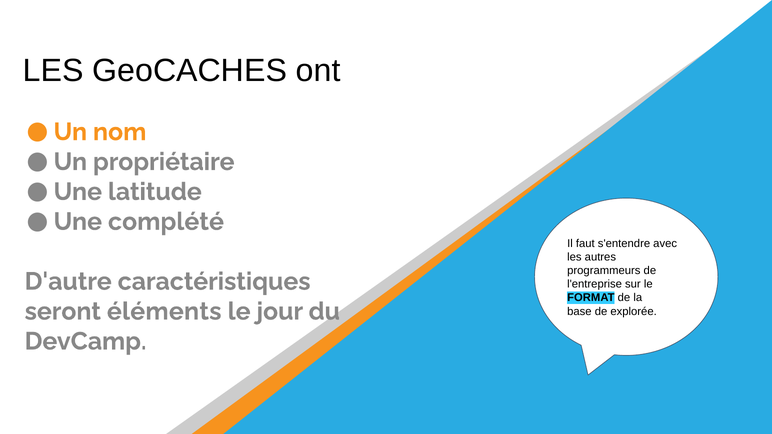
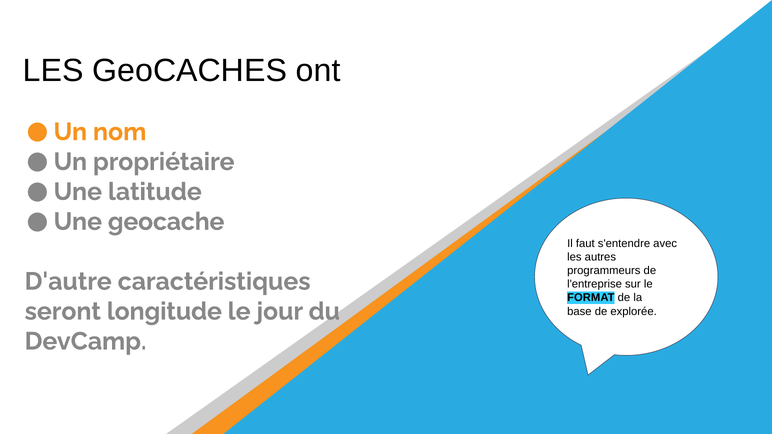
complété: complété -> geocache (166, 222)
éléments: éléments -> longitude (164, 312)
